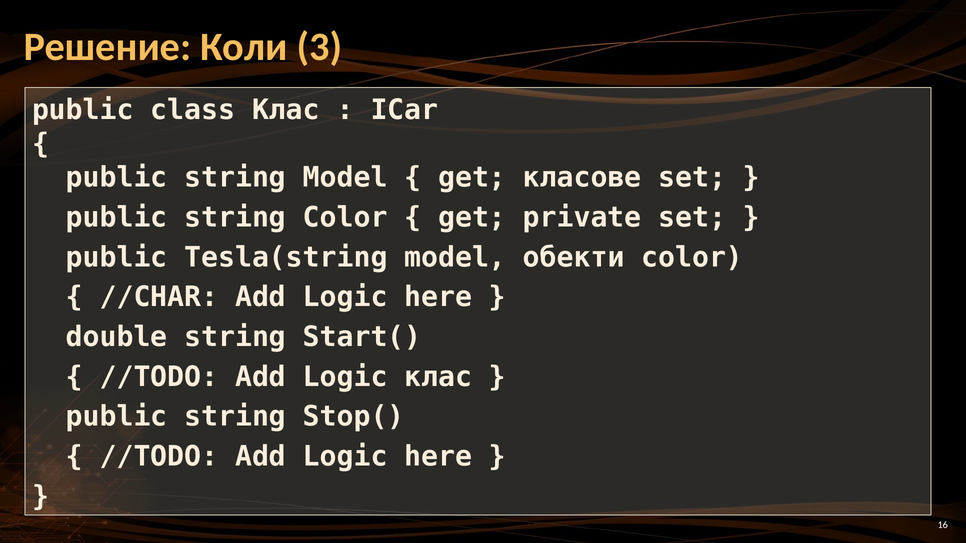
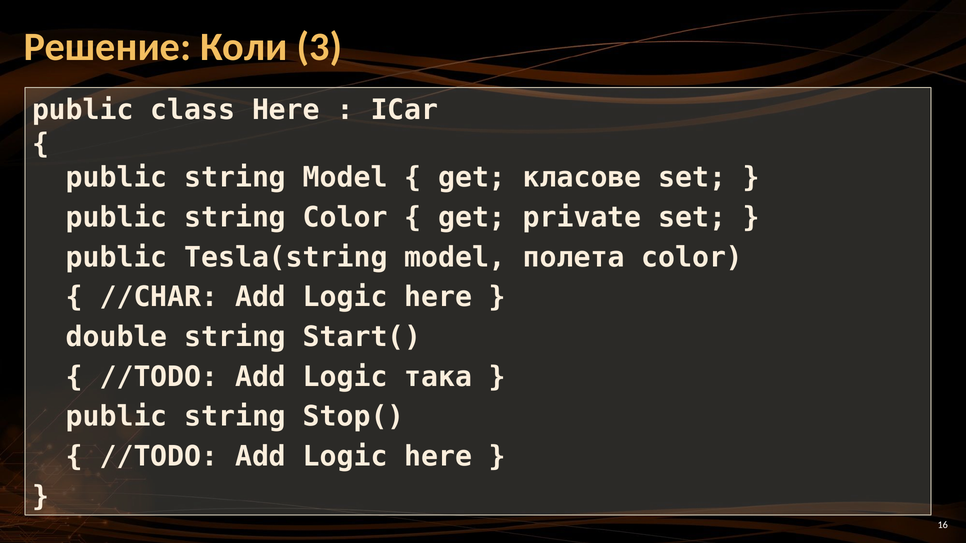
class Клас: Клас -> Here (286, 110)
обекти: обекти -> полета (574, 257)
Logic клас: клас -> така (438, 377)
